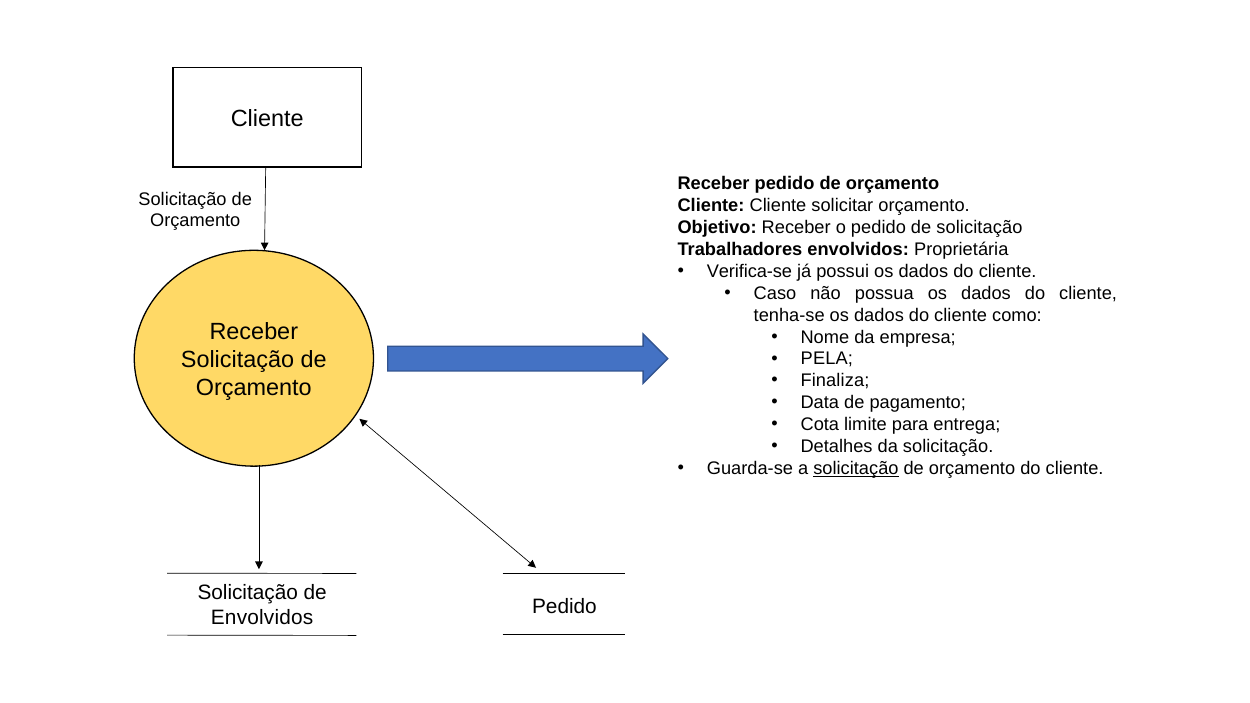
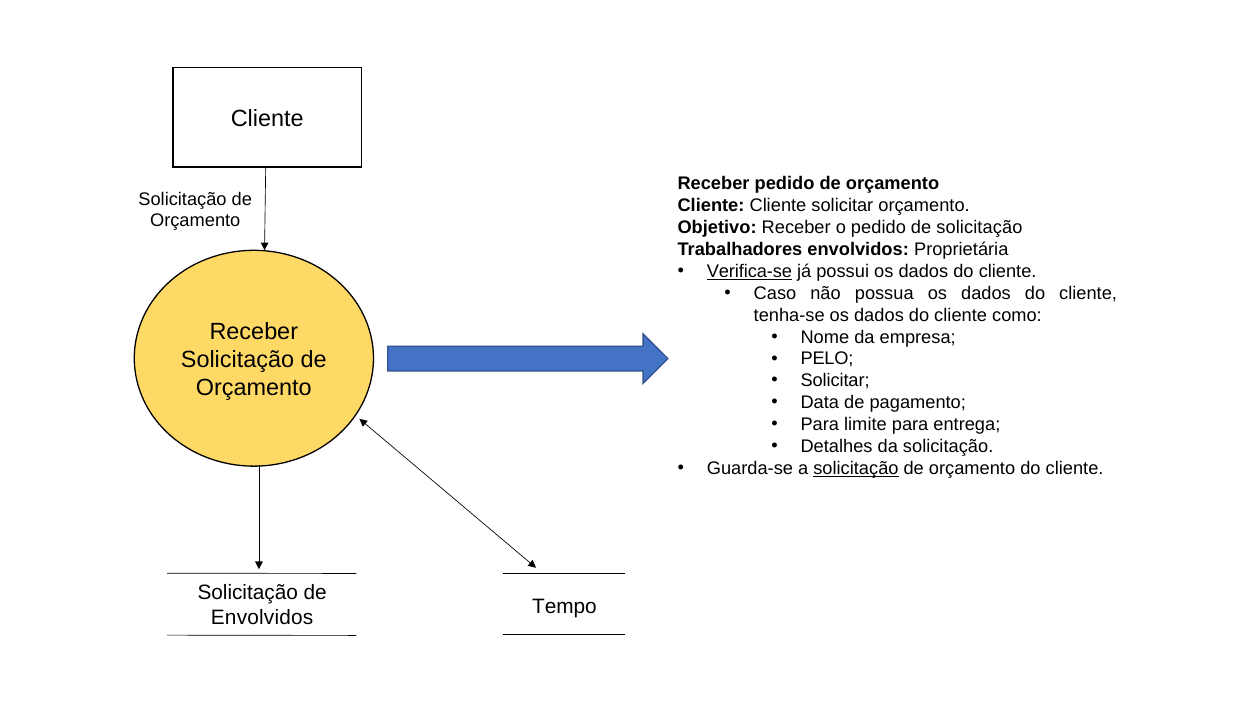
Verifica-se underline: none -> present (749, 271)
PELA: PELA -> PELO (827, 359)
Finaliza: Finaliza -> Solicitar (835, 381)
Cota: Cota -> Para (820, 425)
Pedido: Pedido -> Tempo (564, 607)
